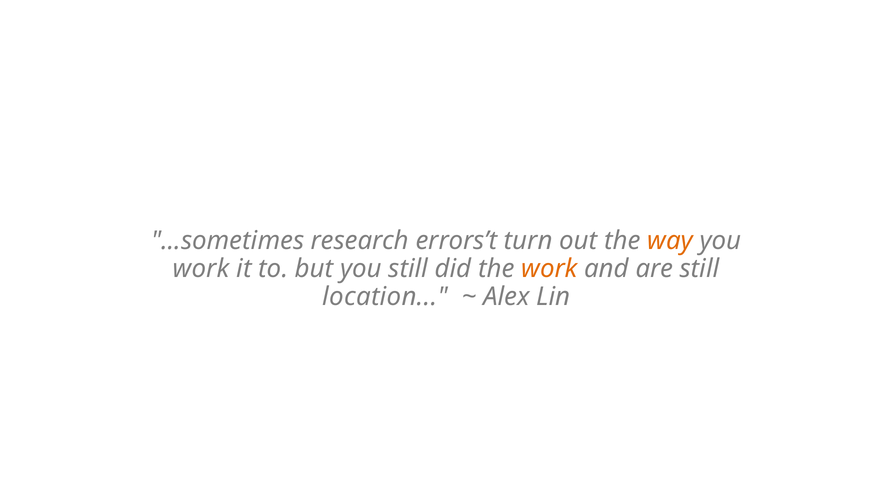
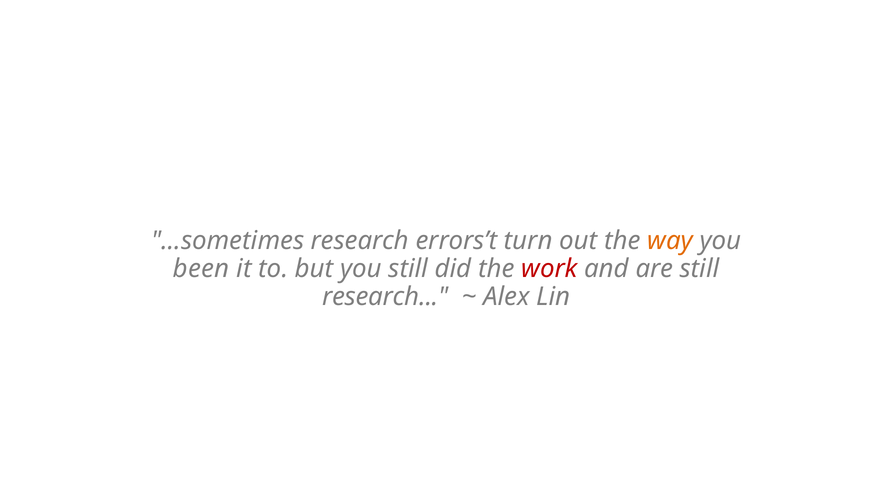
work: work -> been (201, 268)
work colour: orange -> red (550, 268)
location: location -> research (385, 296)
